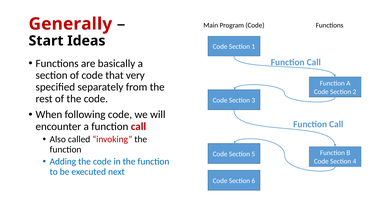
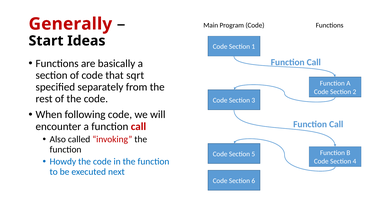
very: very -> sqrt (135, 75)
Adding: Adding -> Howdy (63, 162)
